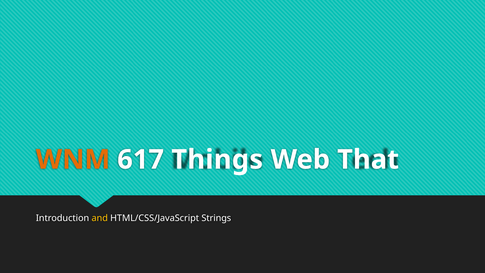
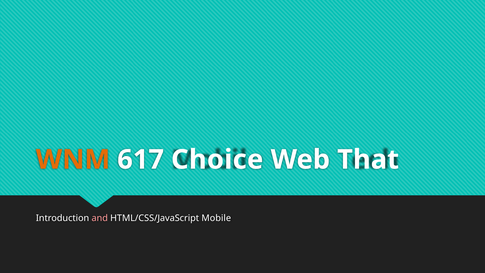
Things: Things -> Choice (217, 160)
and colour: yellow -> pink (100, 218)
Strings: Strings -> Mobile (216, 218)
